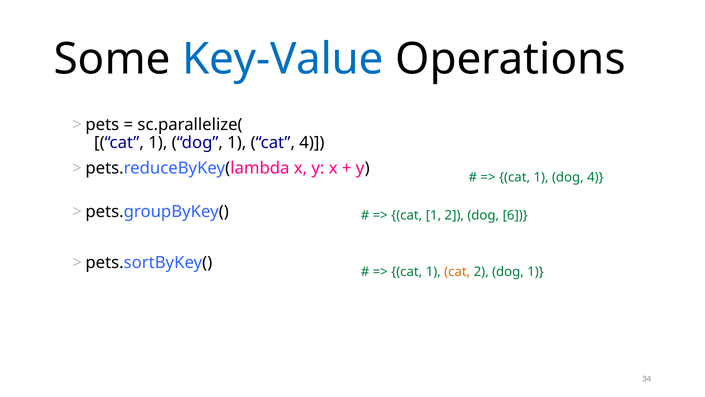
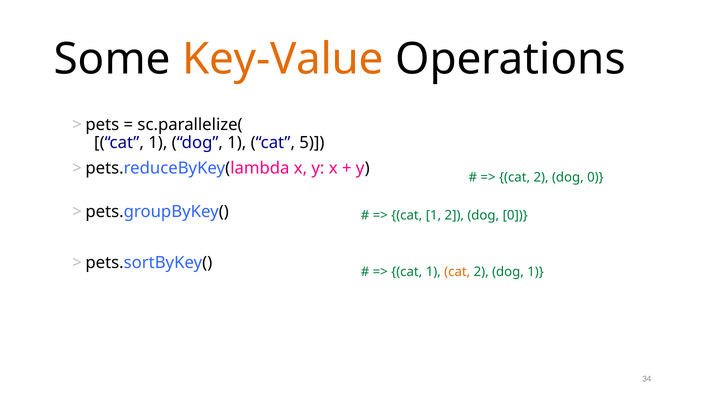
Key-Value colour: blue -> orange (283, 59)
cat 4: 4 -> 5 (312, 143)
1: 1 -> 2 (541, 177)
4: 4 -> 0 (595, 177)
1 2 dog 6: 6 -> 0 (515, 215)
